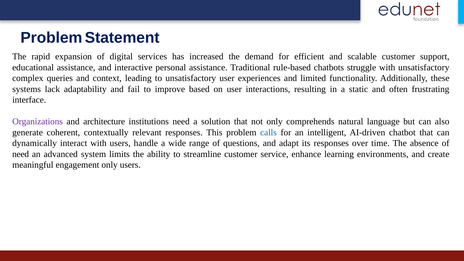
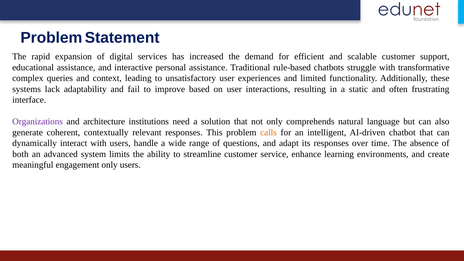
with unsatisfactory: unsatisfactory -> transformative (424, 67)
calls colour: blue -> orange (268, 132)
need: need -> both (20, 154)
